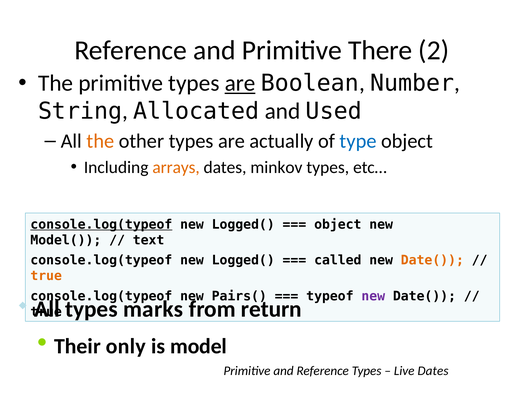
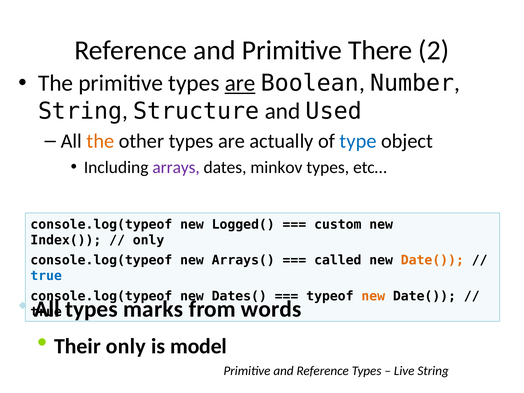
Allocated: Allocated -> Structure (196, 111)
arrays colour: orange -> purple (176, 167)
console.log(typeof underline: present -> none (101, 224)
object: object -> custom (338, 224)
Model(: Model( -> Index( (66, 240)
text: text -> only (149, 240)
Logged(: Logged( -> Arrays( (243, 260)
true colour: orange -> blue (46, 276)
Pairs(: Pairs( -> Dates( (239, 296)
new colour: purple -> orange (373, 296)
return: return -> words (271, 309)
Live Dates: Dates -> String (433, 371)
